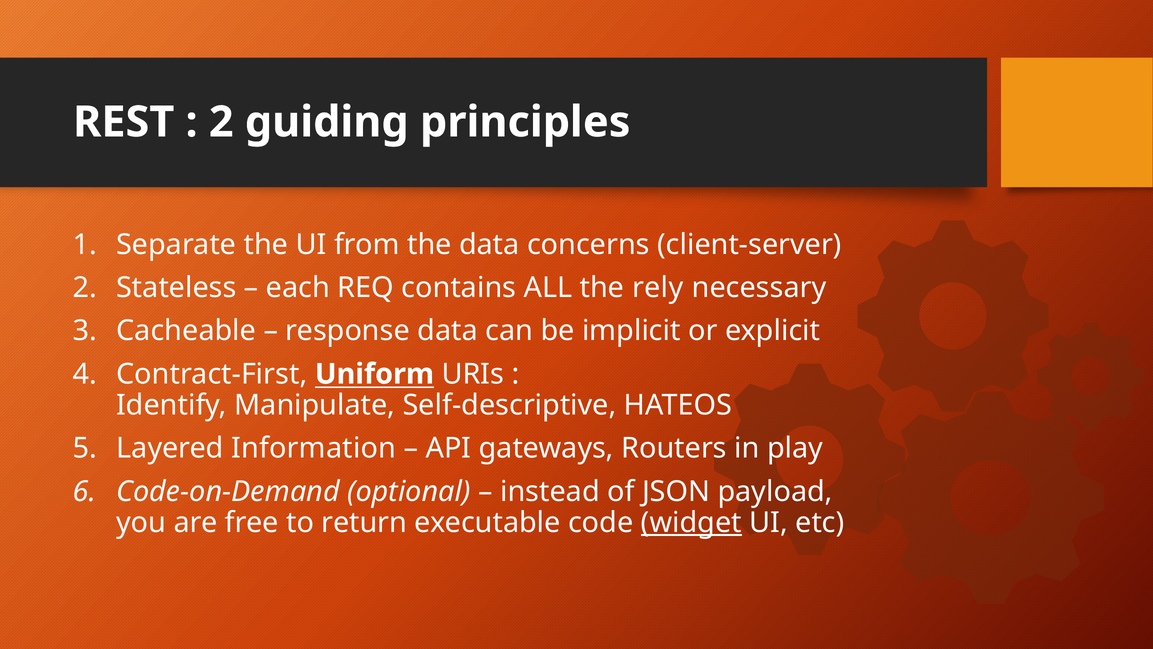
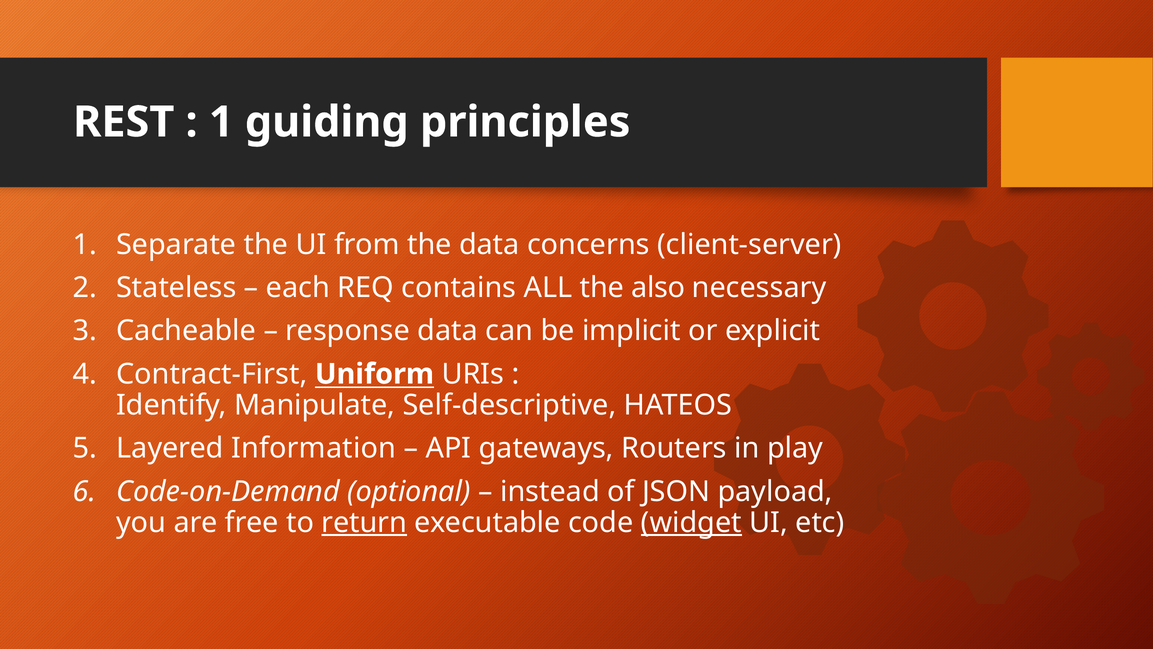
2: 2 -> 1 (221, 122)
rely: rely -> also (658, 288)
return underline: none -> present (364, 522)
